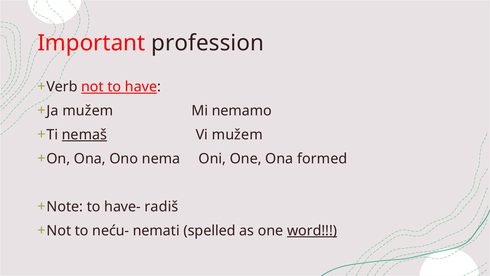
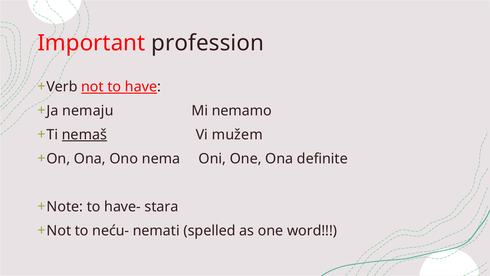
mužem: mužem -> nemaju (88, 110)
formed: formed -> definite (322, 158)
radiš: radiš -> stara (162, 206)
word underline: present -> none (312, 230)
